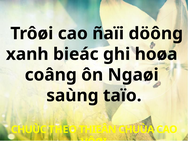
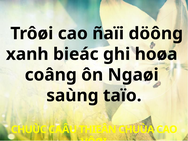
THEO: THEO -> CAÂU (63, 130)
